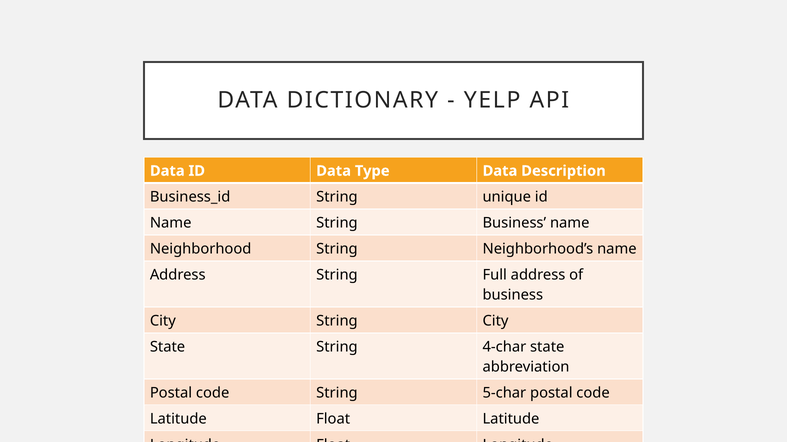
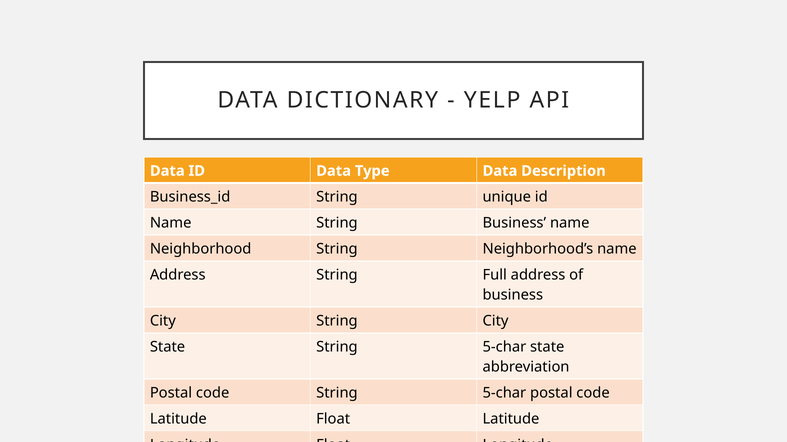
State String 4-char: 4-char -> 5-char (504, 347)
